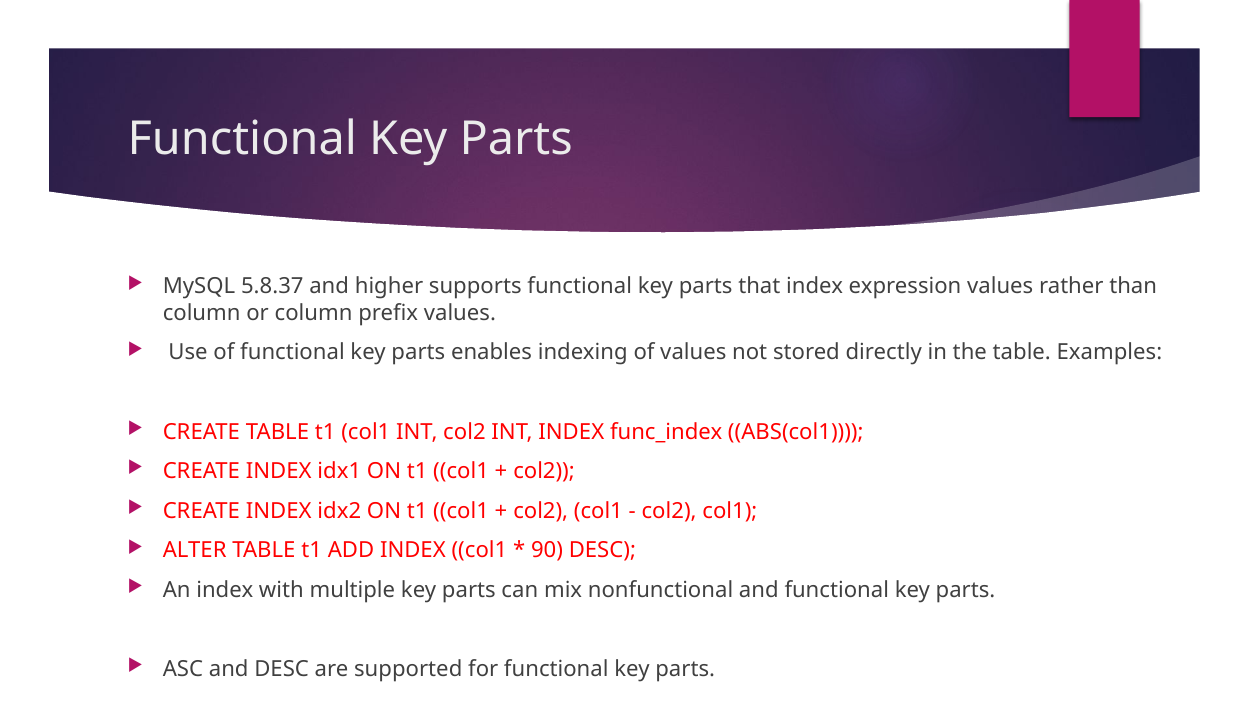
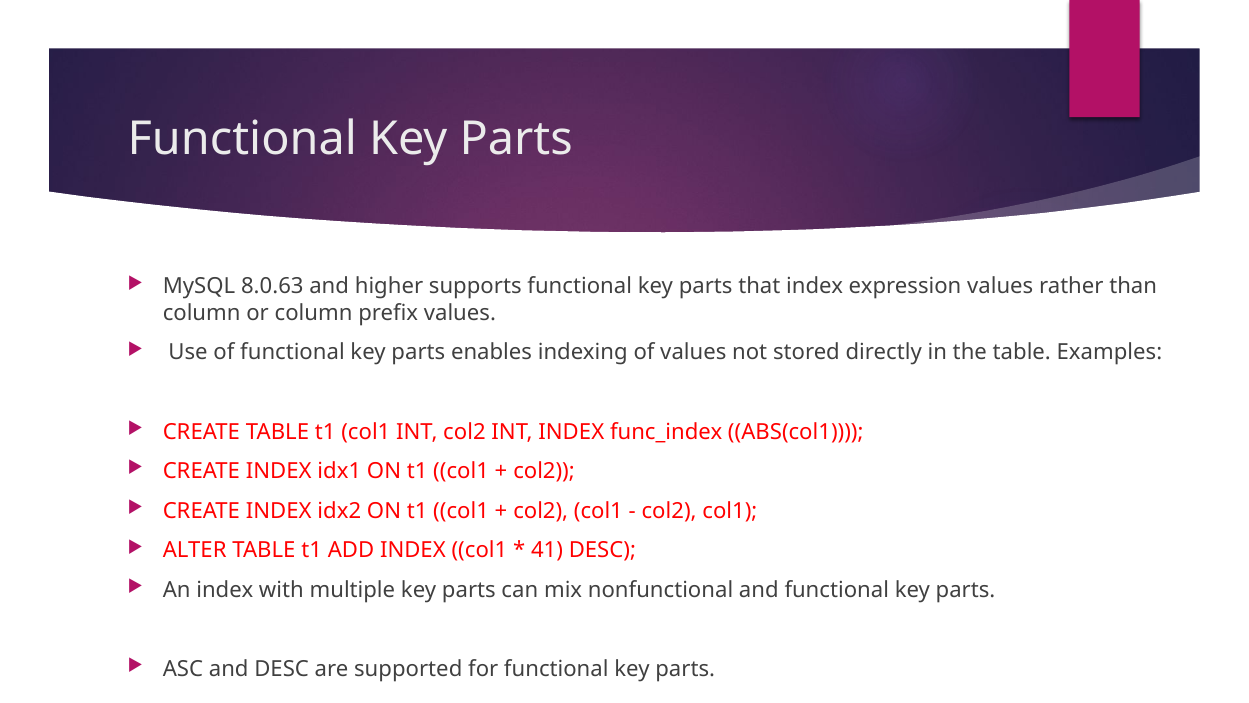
5.8.37: 5.8.37 -> 8.0.63 (272, 286)
90: 90 -> 41 (547, 550)
